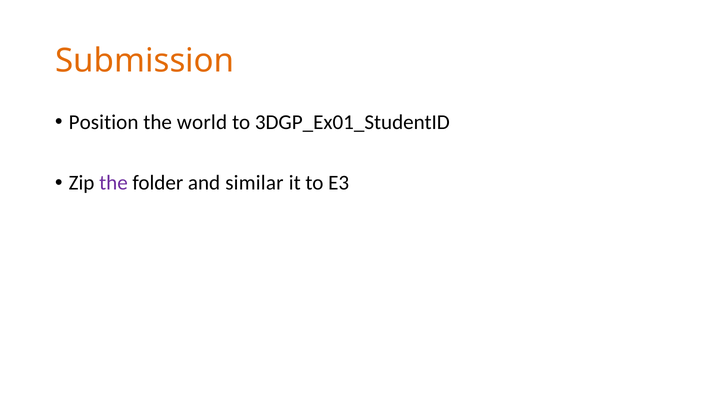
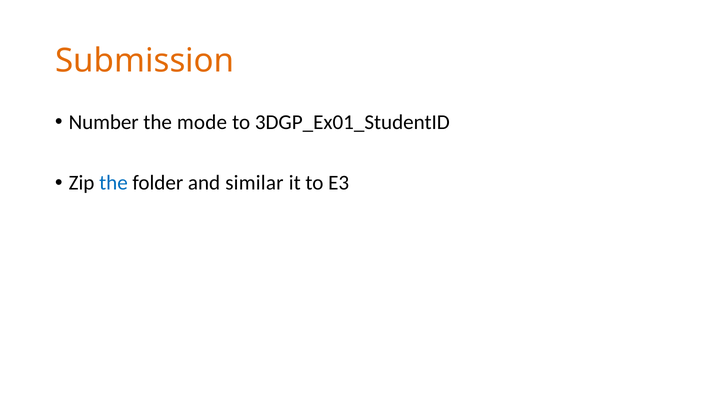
Position: Position -> Number (104, 122)
world: world -> mode (202, 122)
the colour: purple -> blue (113, 183)
